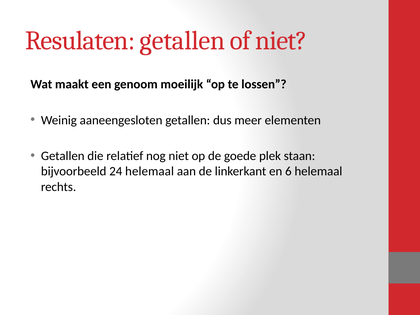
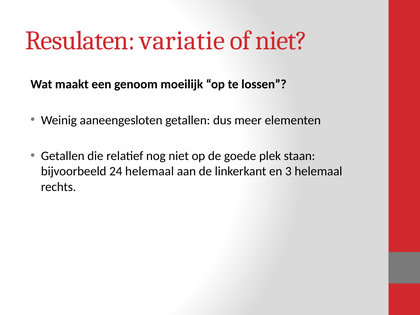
Resulaten getallen: getallen -> variatie (182, 41)
6: 6 -> 3 (288, 171)
